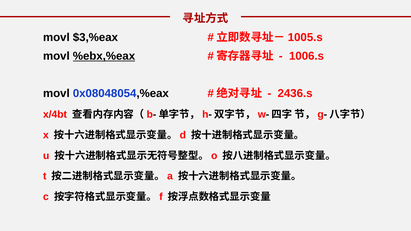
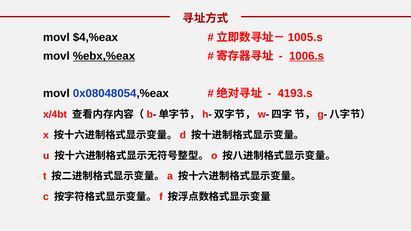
$3,%eax: $3,%eax -> $4,%eax (95, 37)
1006.s underline: none -> present (307, 56)
2436.s: 2436.s -> 4193.s (295, 94)
